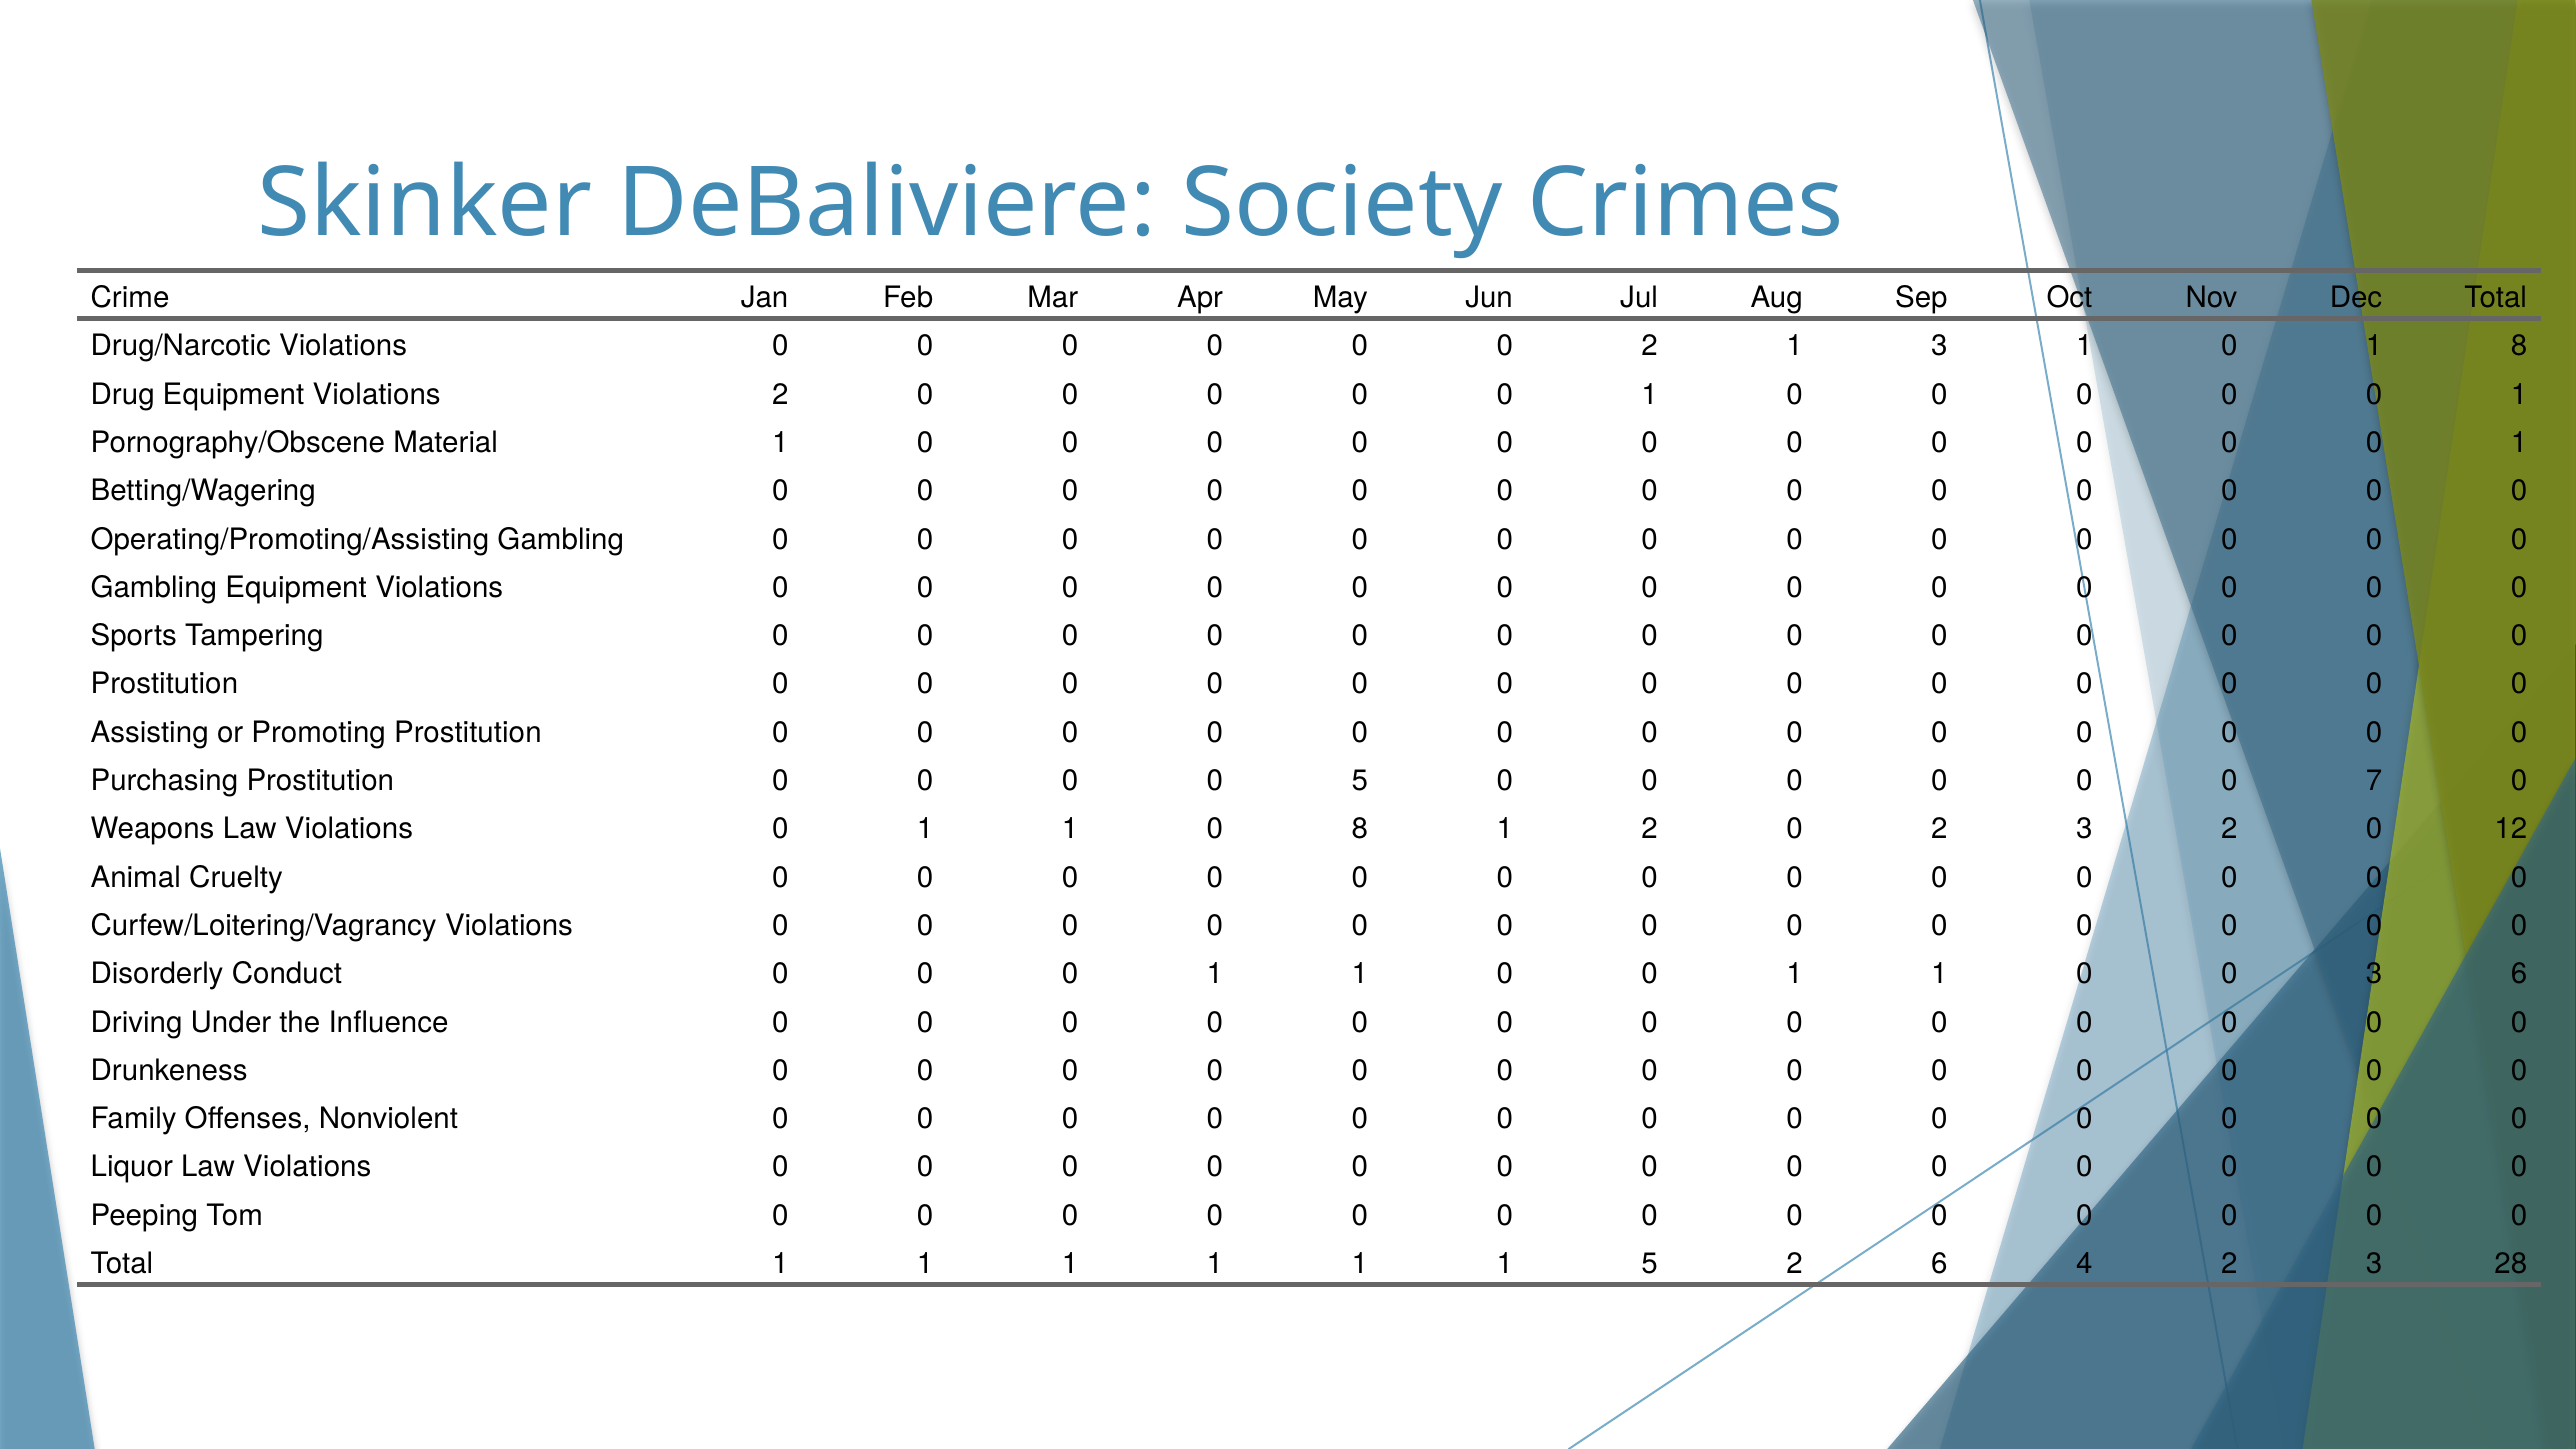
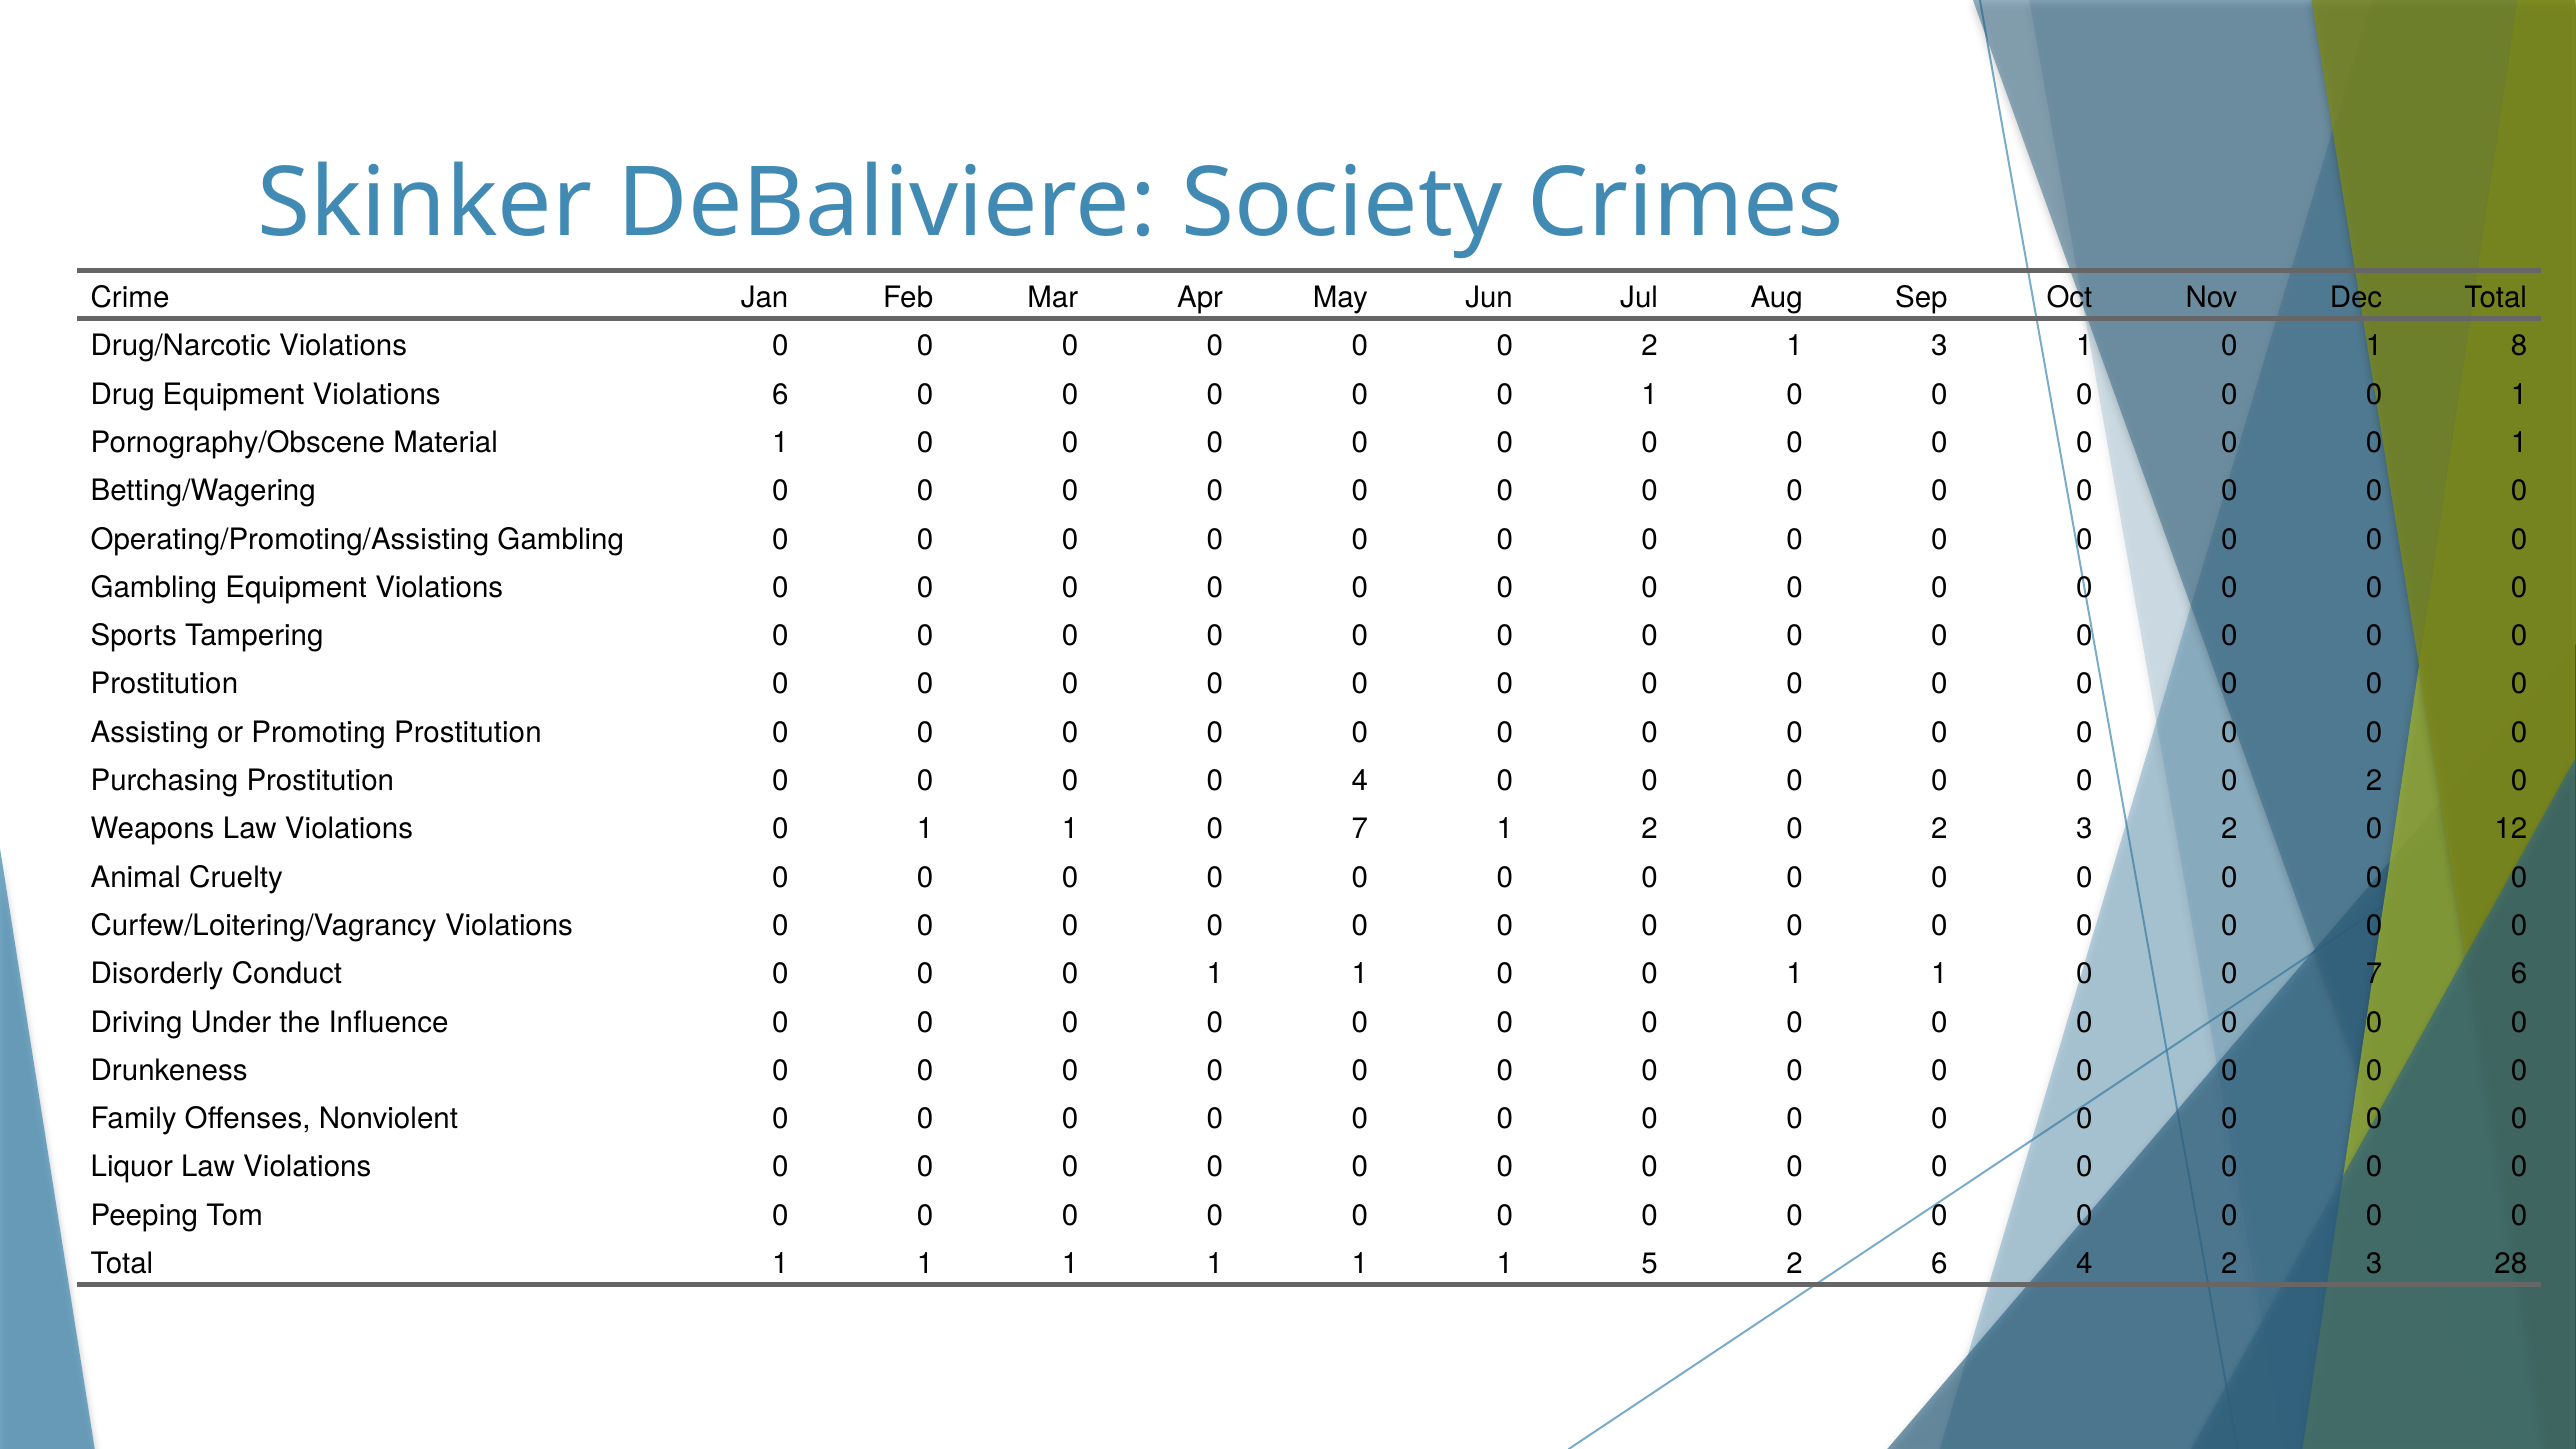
Violations 2: 2 -> 6 (780, 394)
0 5: 5 -> 4 (1360, 781)
7: 7 -> 2 (2374, 781)
1 0 8: 8 -> 7 (1360, 829)
0 0 3: 3 -> 7 (2374, 974)
